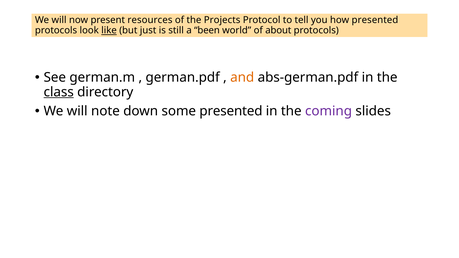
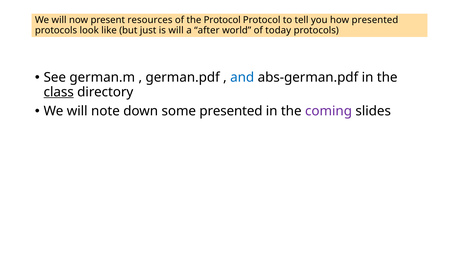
the Projects: Projects -> Protocol (222, 20)
like underline: present -> none (109, 30)
is still: still -> will (176, 30)
been: been -> after (207, 30)
about: about -> today (278, 30)
and colour: orange -> blue (242, 78)
